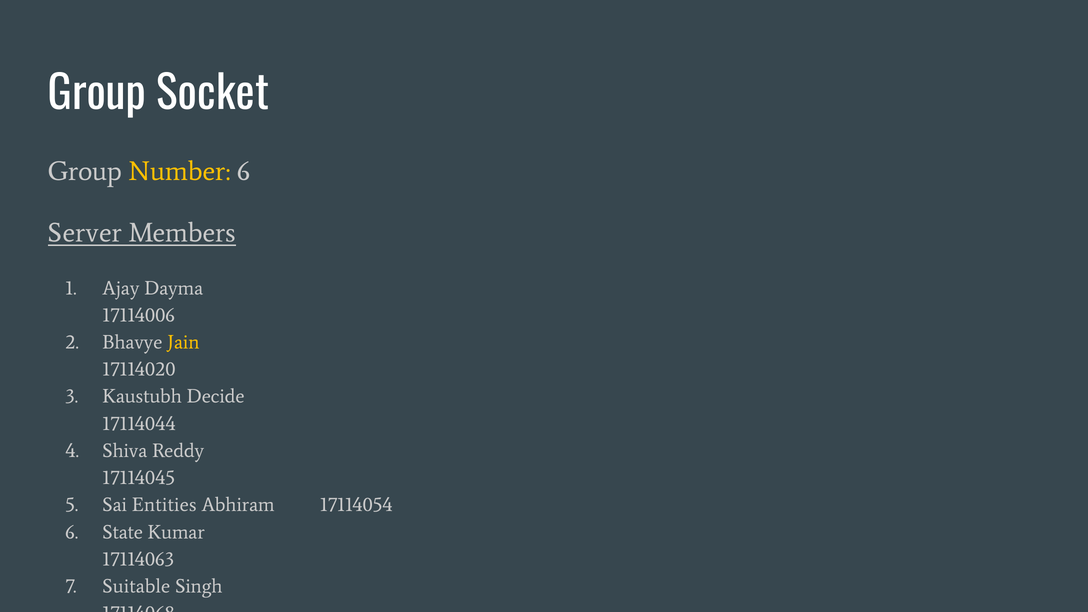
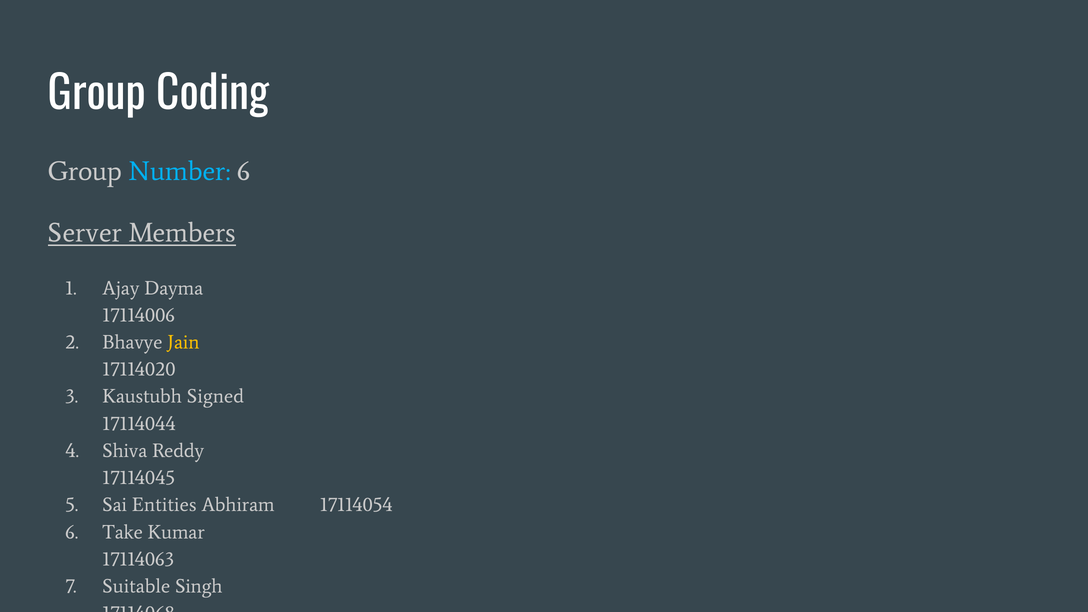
Socket: Socket -> Coding (213, 94)
Number colour: yellow -> light blue (180, 171)
Decide: Decide -> Signed (215, 396)
State: State -> Take (123, 532)
